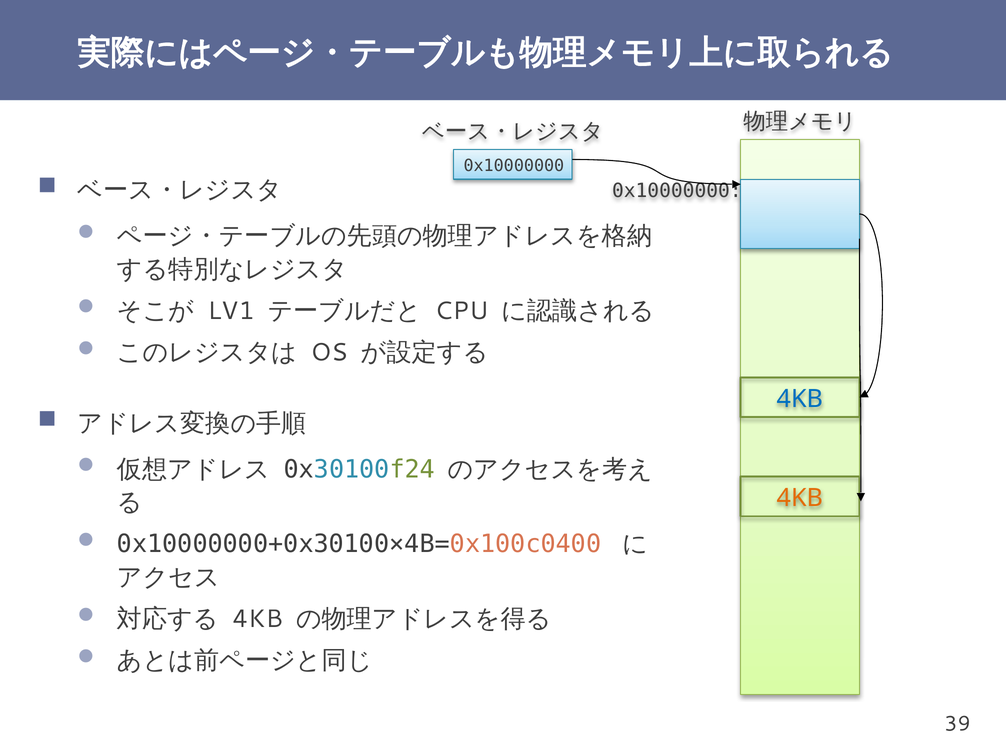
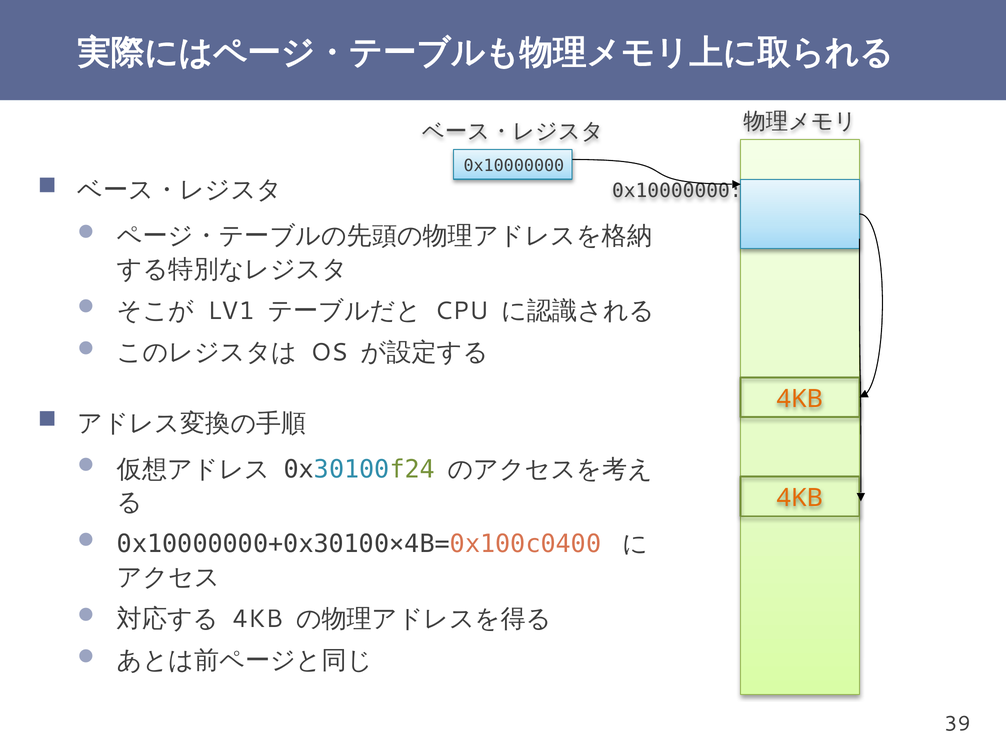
4KB colour: blue -> orange (800, 399)
